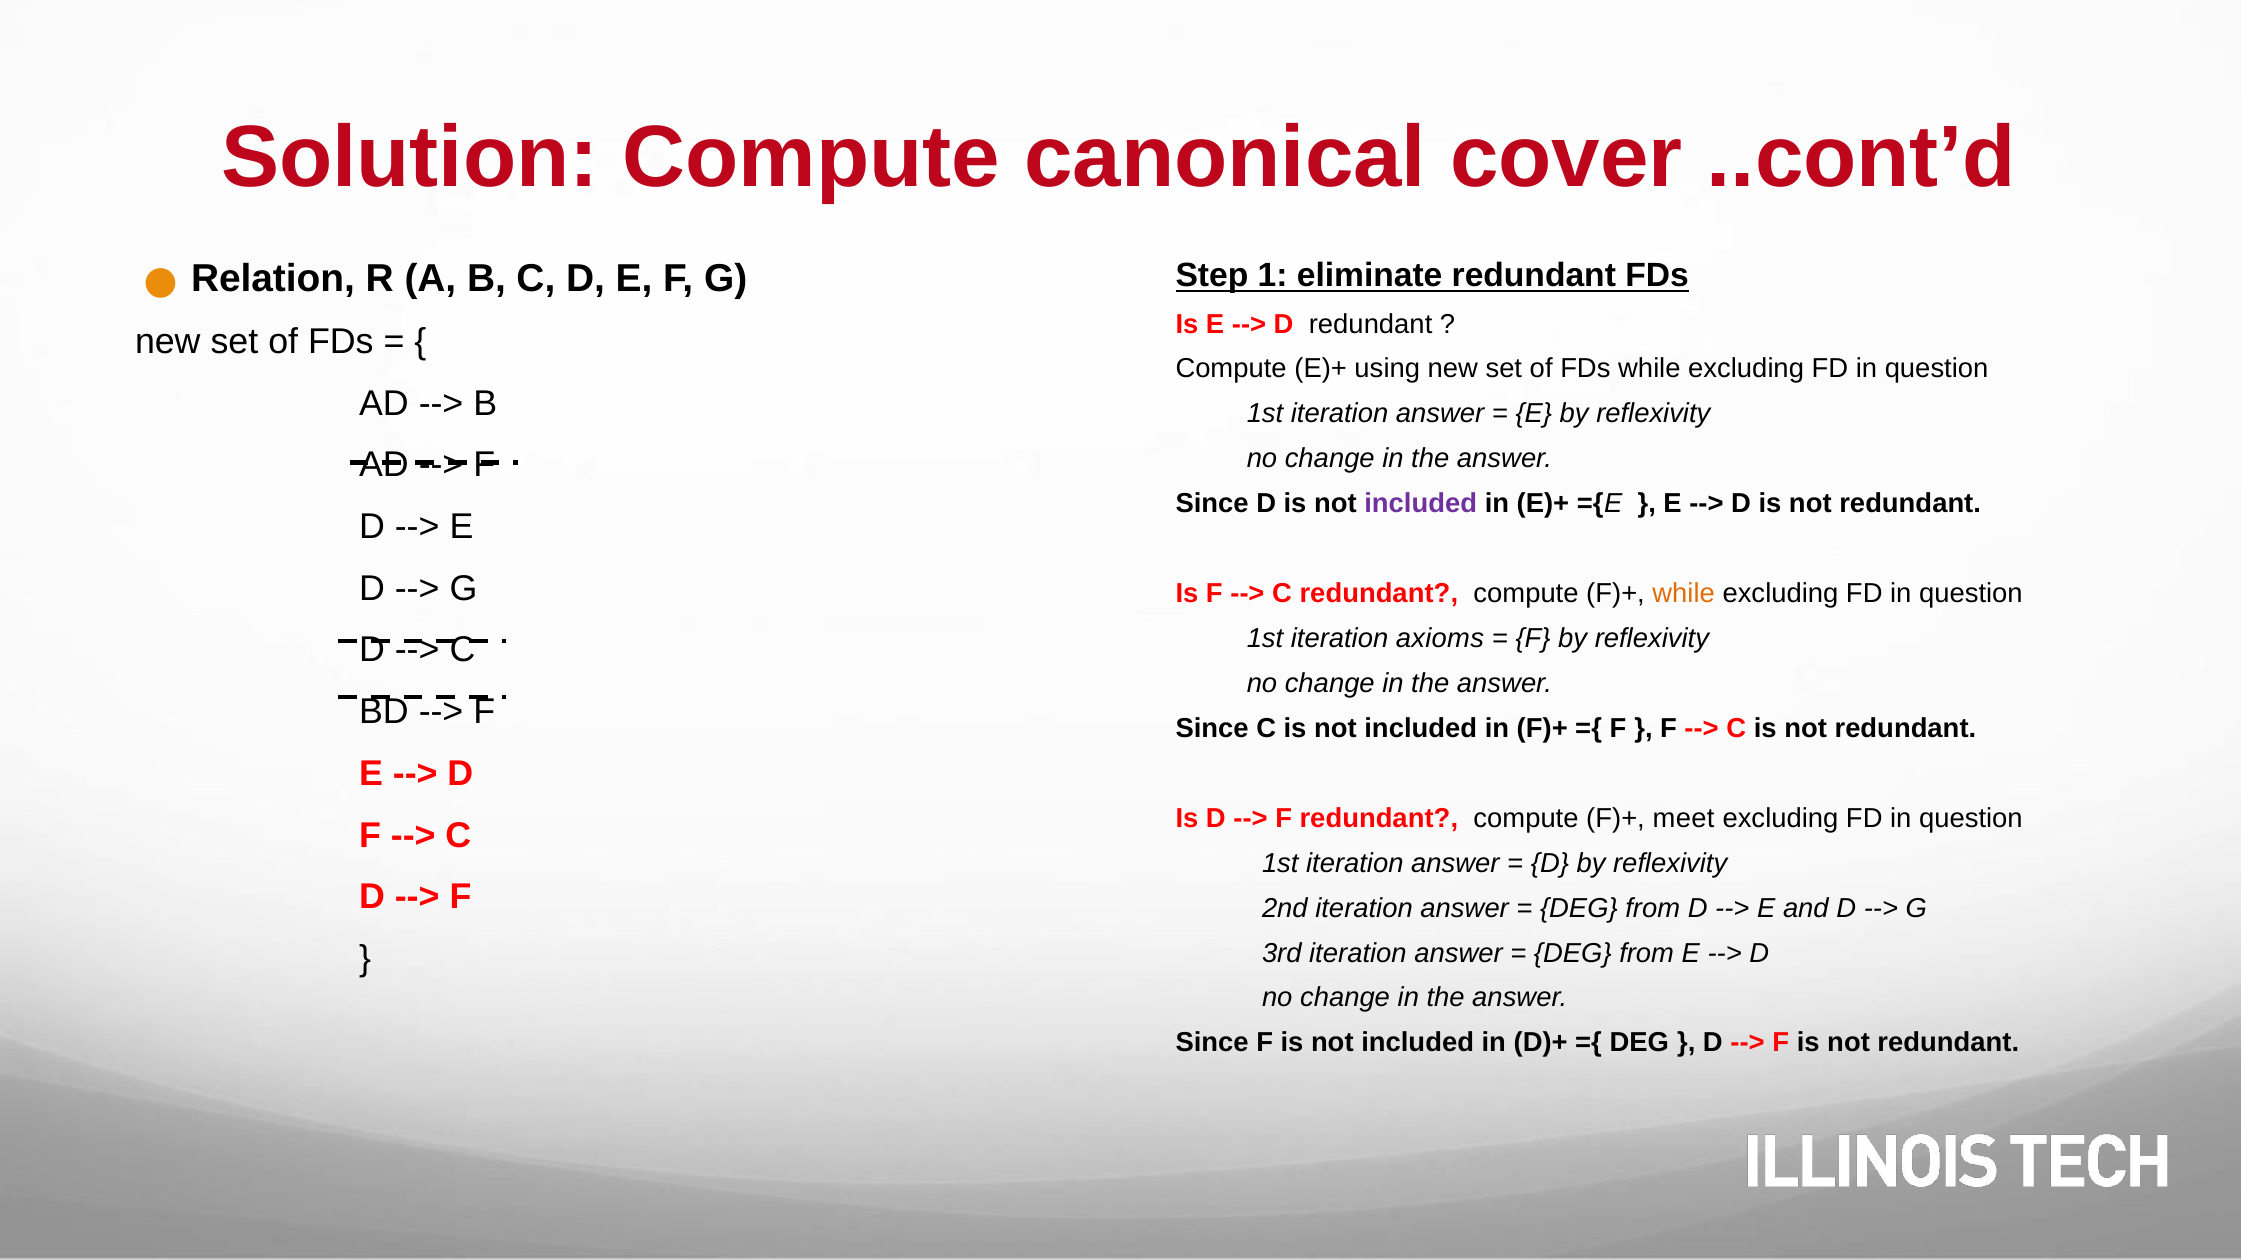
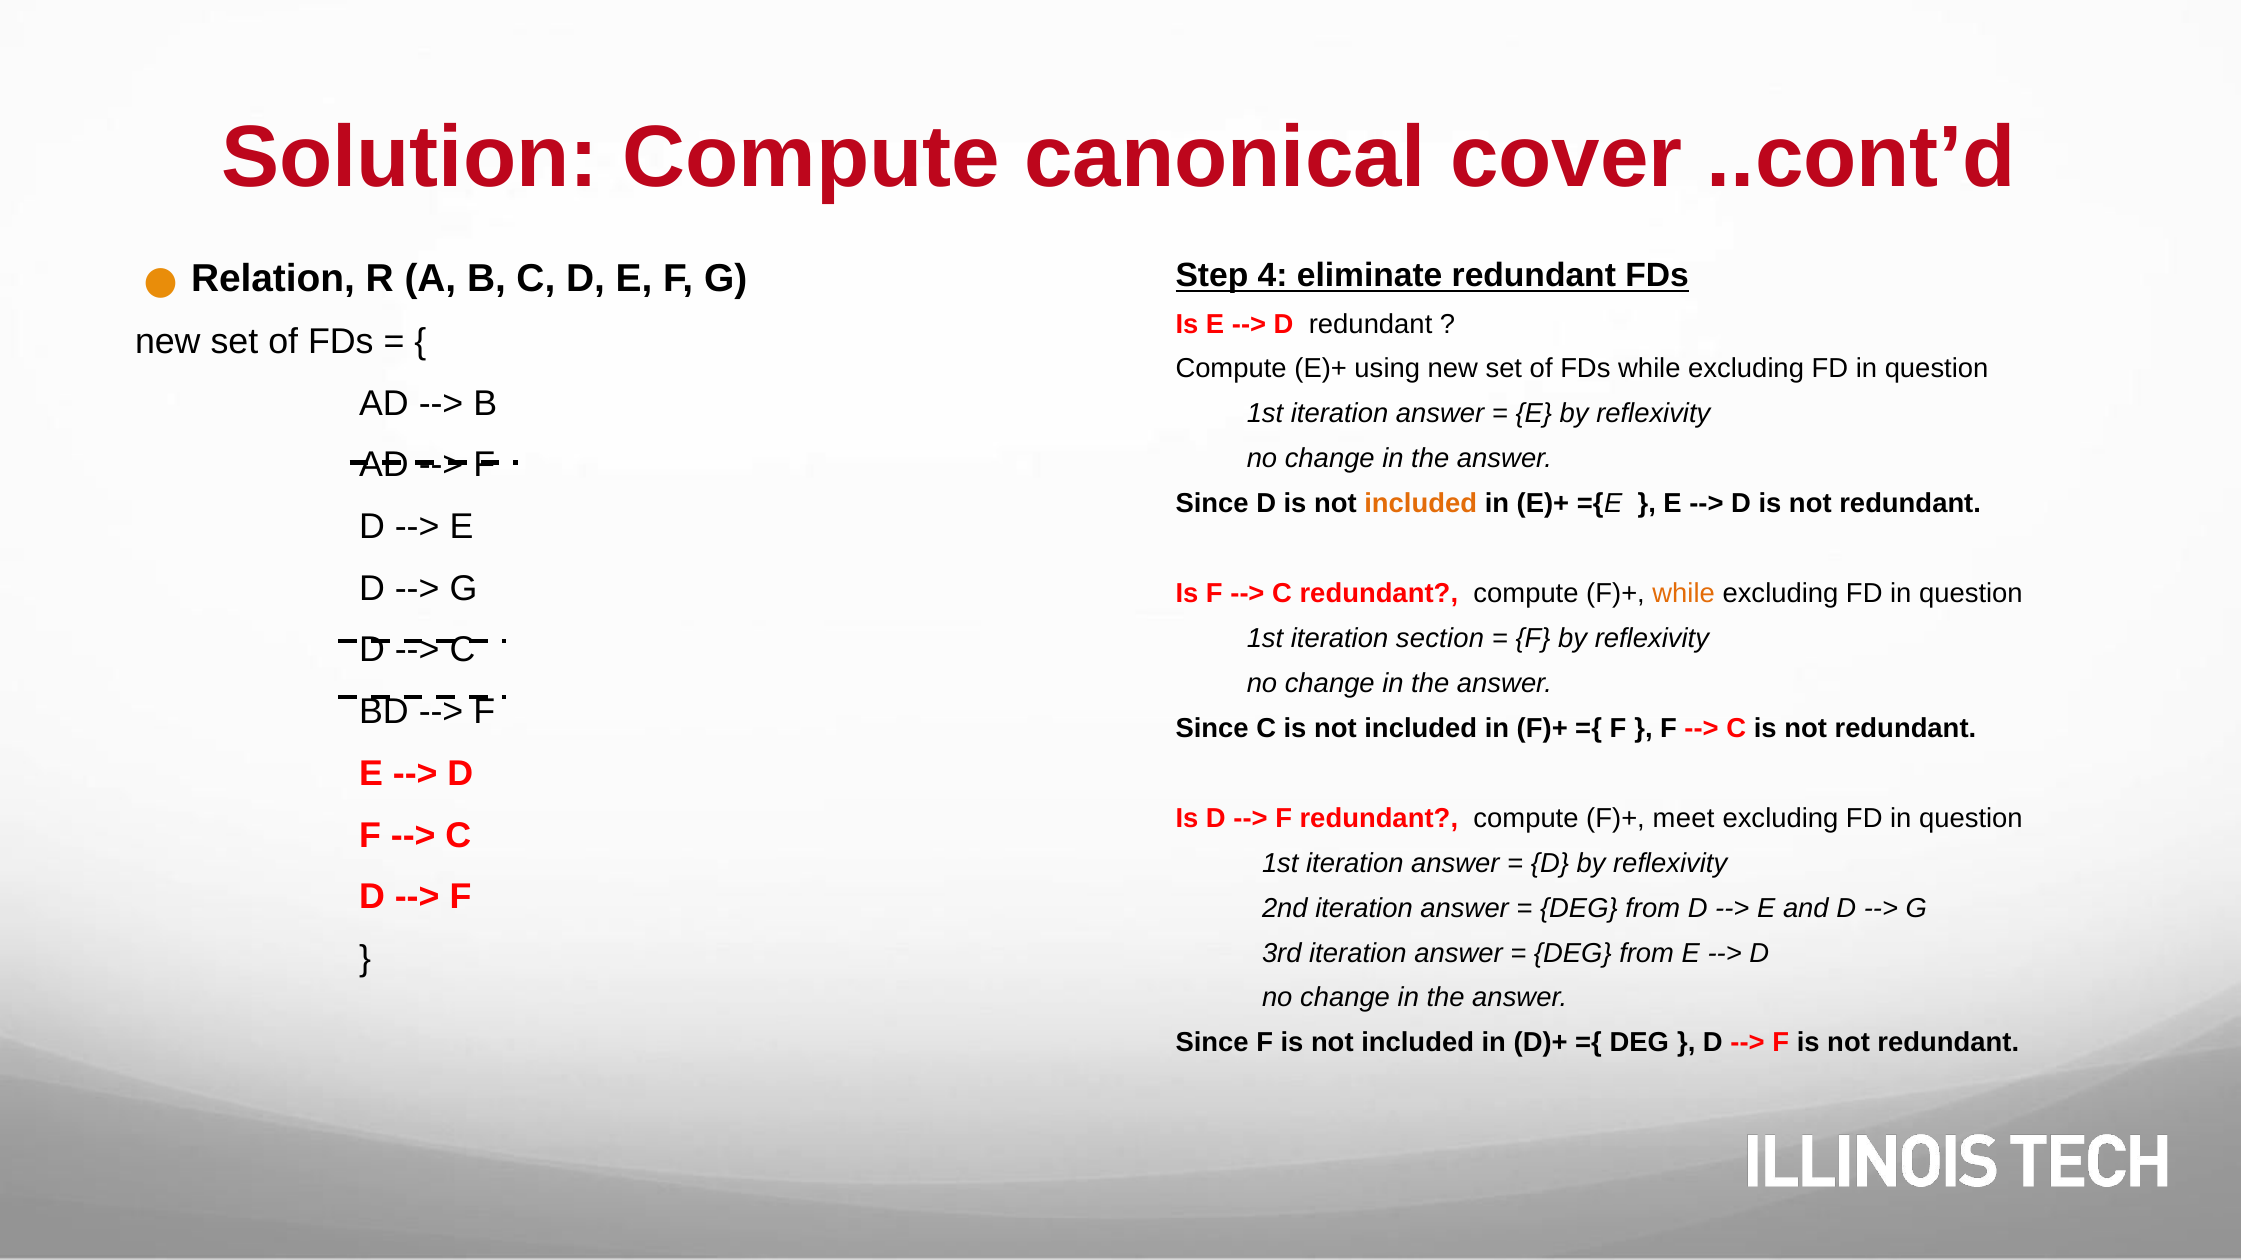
1: 1 -> 4 (1273, 276)
included colour: purple -> orange (1421, 504)
axioms: axioms -> section (1440, 639)
